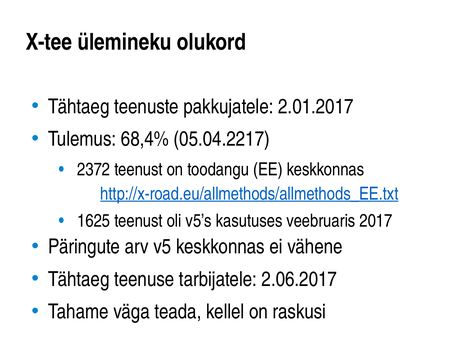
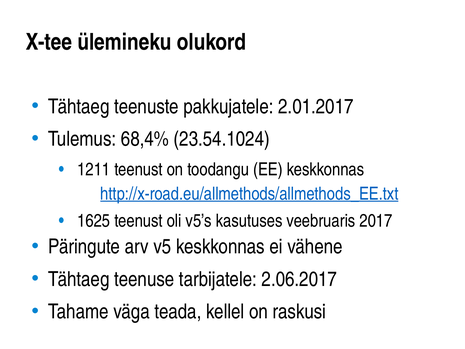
05.04.2217: 05.04.2217 -> 23.54.1024 (222, 139)
2372: 2372 -> 1211 (94, 169)
